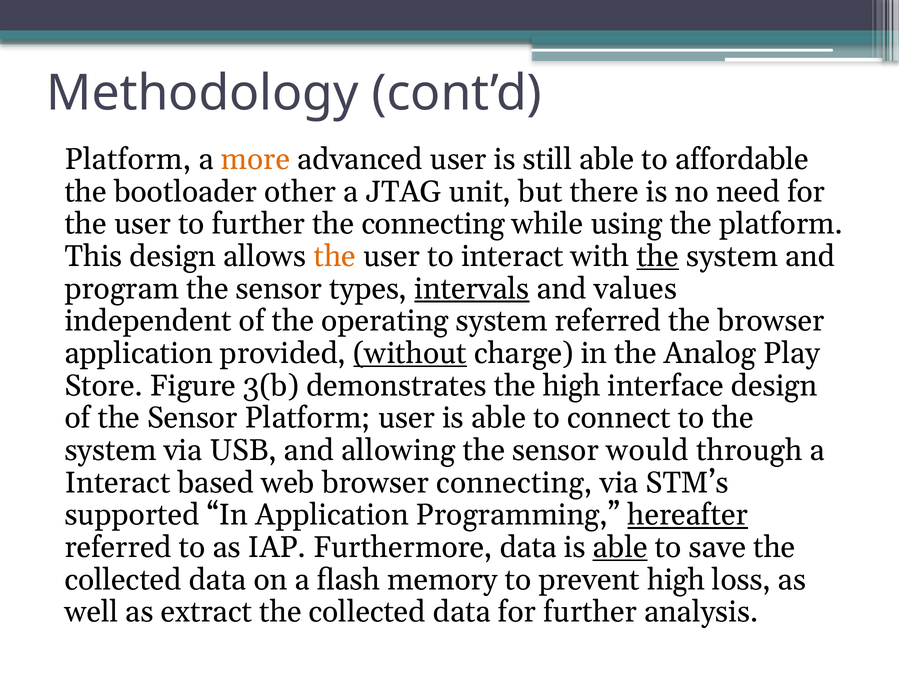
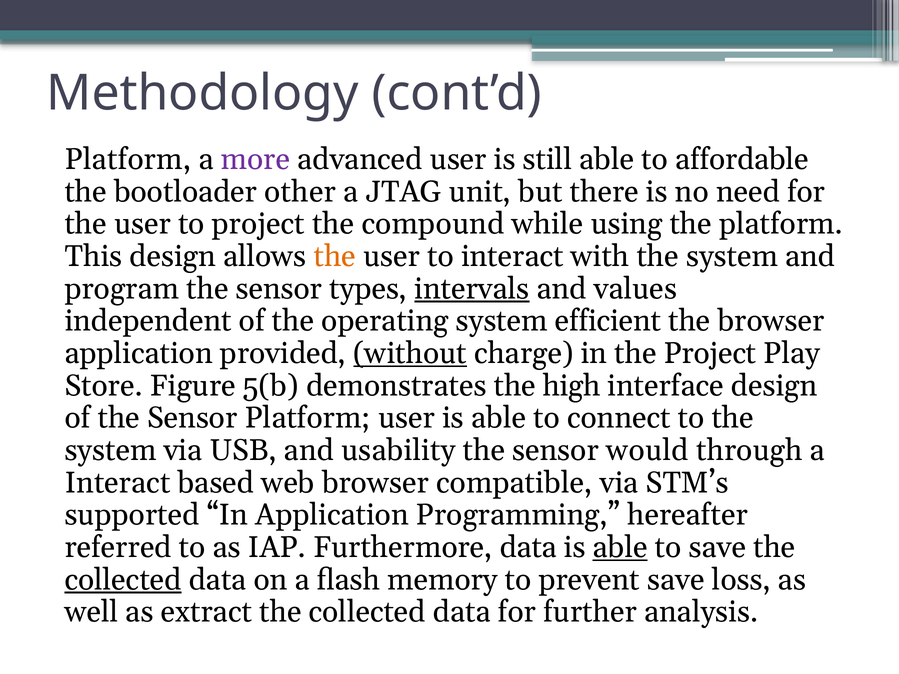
more colour: orange -> purple (256, 159)
to further: further -> project (258, 224)
the connecting: connecting -> compound (433, 224)
the underline: present -> none (658, 256)
system referred: referred -> efficient (608, 321)
the Analog: Analog -> Project (710, 353)
3(b: 3(b -> 5(b (271, 386)
allowing: allowing -> usability (398, 451)
browser connecting: connecting -> compatible (514, 483)
hereafter underline: present -> none (688, 515)
collected underline: none -> present (123, 580)
prevent high: high -> save (676, 580)
